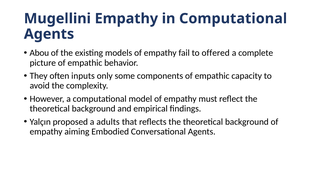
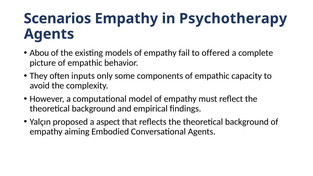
Mugellini: Mugellini -> Scenarios (57, 19)
in Computational: Computational -> Psychotherapy (233, 19)
adults: adults -> aspect (108, 122)
